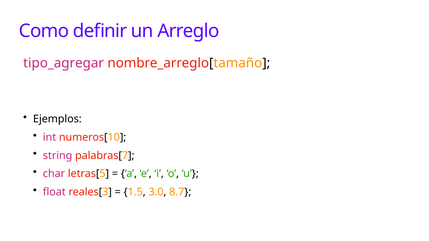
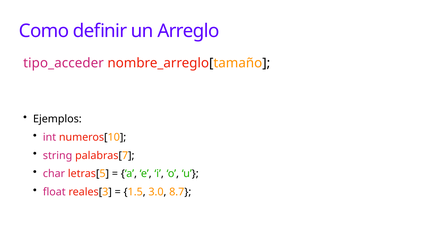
tipo_agregar: tipo_agregar -> tipo_acceder (64, 63)
